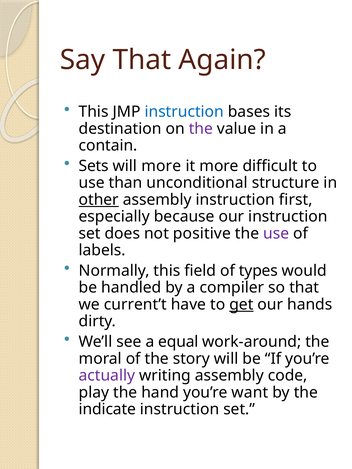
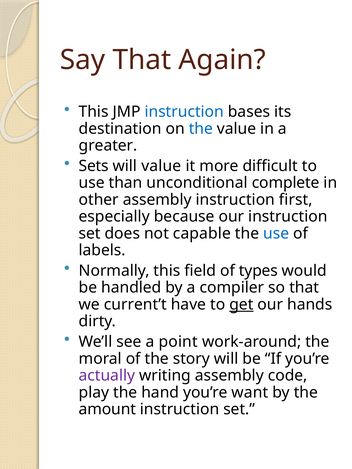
the colour: purple -> blue (201, 129)
contain: contain -> greater (108, 146)
will more: more -> value (161, 166)
structure: structure -> complete (286, 183)
other underline: present -> none (99, 200)
positive: positive -> capable (202, 234)
use colour: purple -> blue (276, 234)
equal: equal -> point (178, 342)
indicate: indicate -> amount (107, 410)
